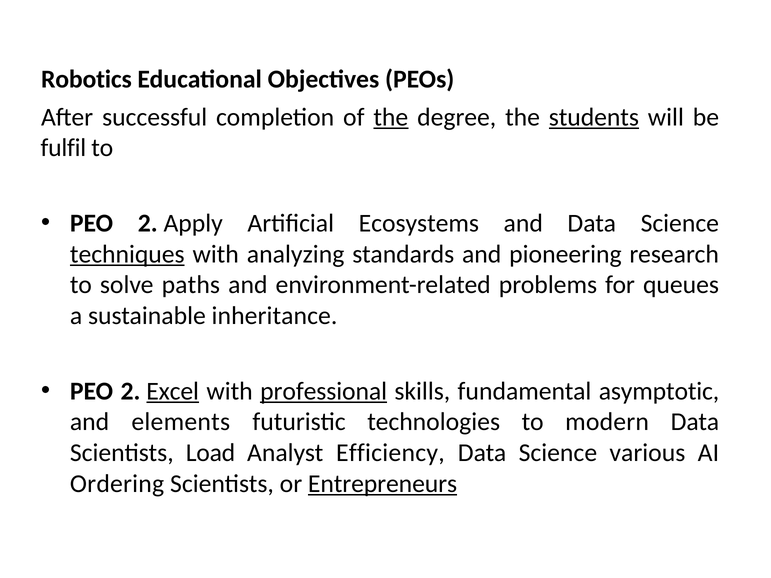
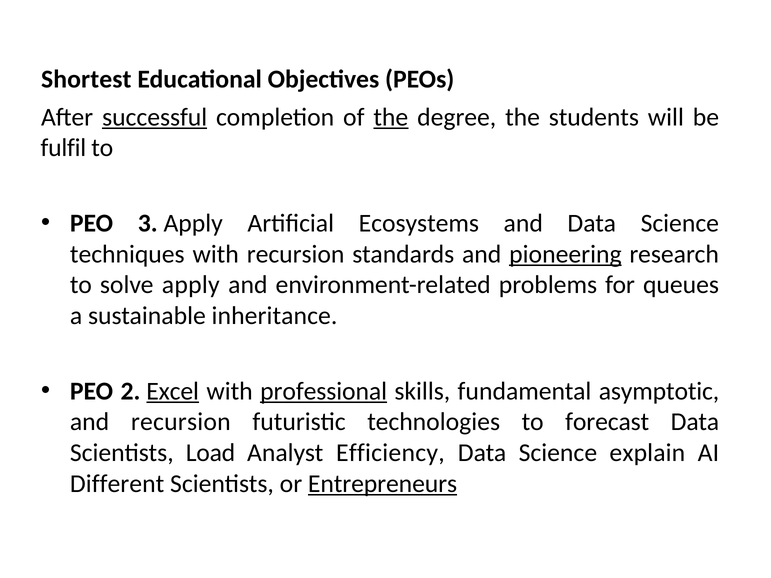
Robotics: Robotics -> Shortest (86, 79)
successful underline: none -> present (155, 117)
students underline: present -> none (594, 117)
2: 2 -> 3 (148, 223)
techniques underline: present -> none (127, 254)
with analyzing: analyzing -> recursion (296, 254)
pioneering underline: none -> present (565, 254)
solve paths: paths -> apply (191, 285)
and elements: elements -> recursion (181, 422)
modern: modern -> forecast (607, 422)
various: various -> explain (647, 453)
Ordering: Ordering -> Different (117, 484)
